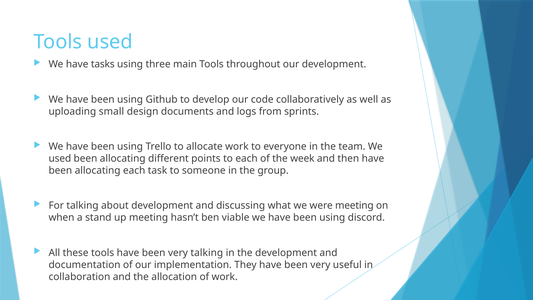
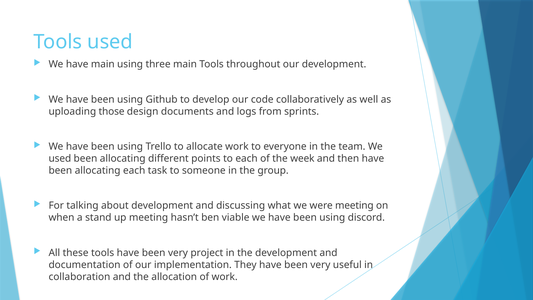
have tasks: tasks -> main (103, 64)
small: small -> those (112, 111)
very talking: talking -> project (207, 253)
